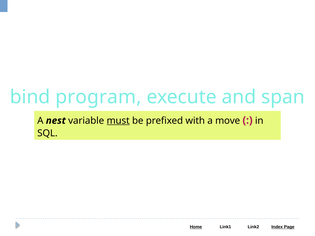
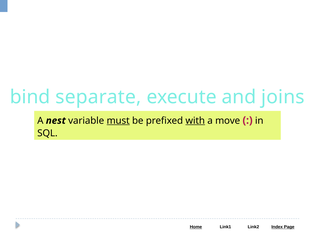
program: program -> separate (98, 97)
span: span -> joins (283, 97)
with underline: none -> present (195, 121)
